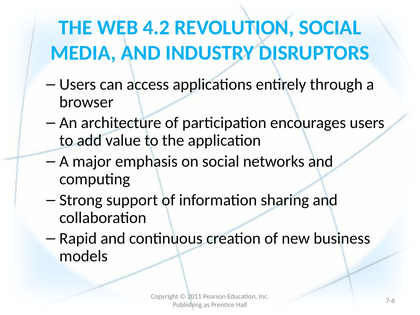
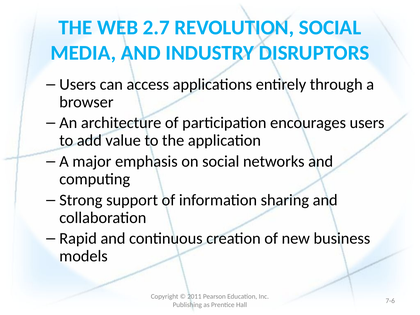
4.2: 4.2 -> 2.7 (156, 28)
